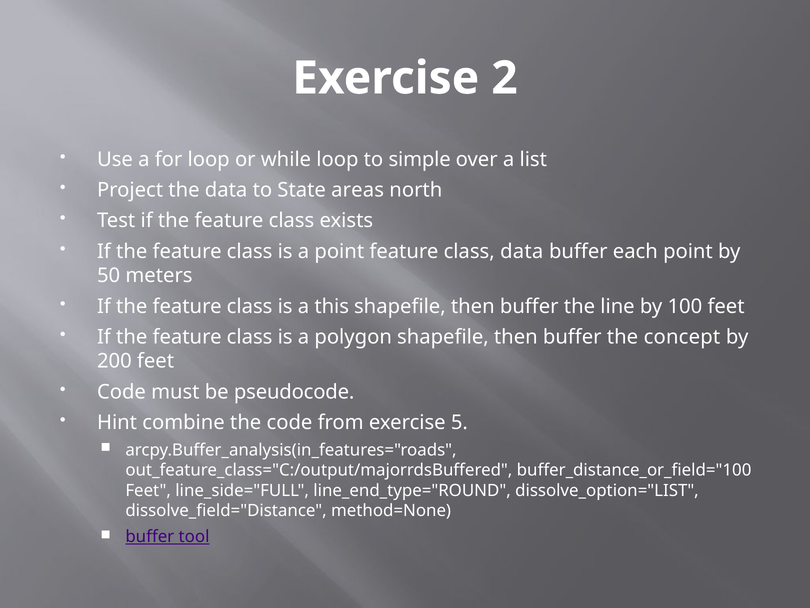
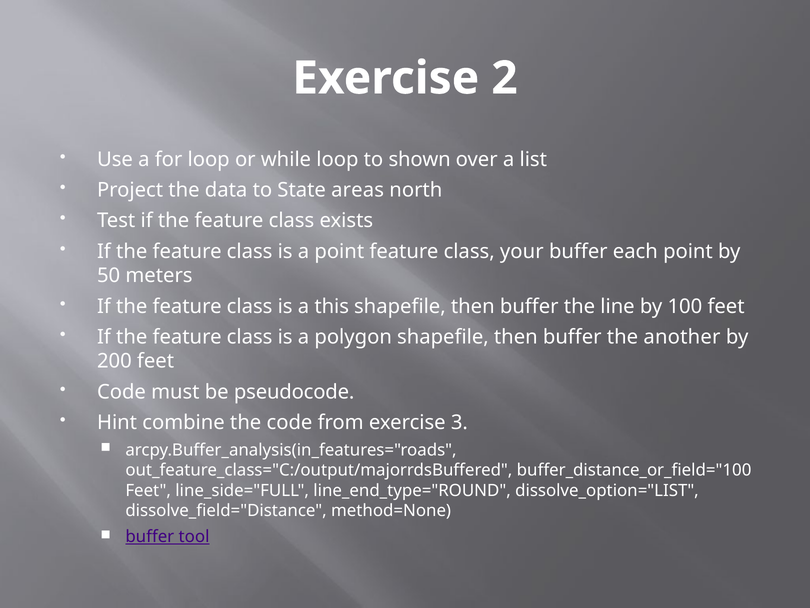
simple: simple -> shown (420, 159)
class data: data -> your (522, 251)
concept: concept -> another (682, 337)
5: 5 -> 3 (459, 422)
